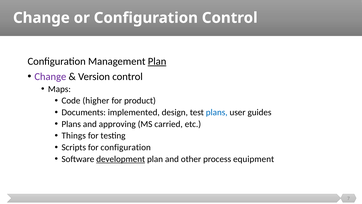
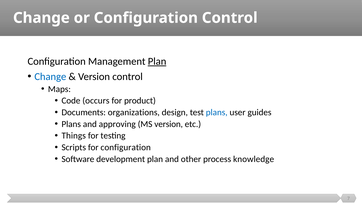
Change colour: purple -> blue (50, 76)
higher: higher -> occurs (96, 101)
implemented: implemented -> organizations (134, 112)
MS carried: carried -> version (169, 124)
development underline: present -> none (121, 159)
equipment: equipment -> knowledge (254, 159)
